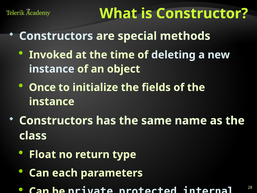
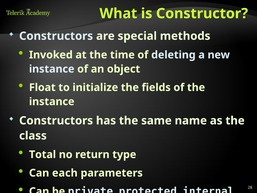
Once: Once -> Float (42, 87)
Float: Float -> Total (43, 154)
